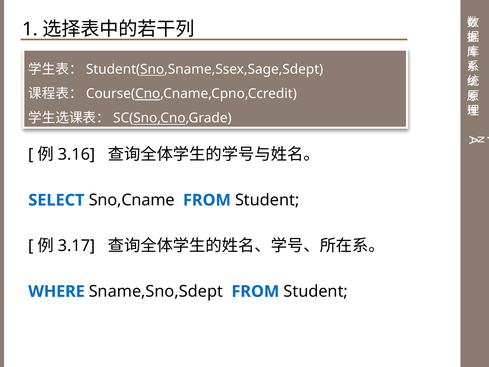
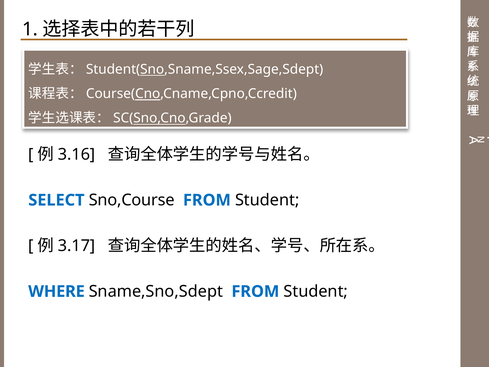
Sno,Cname: Sno,Cname -> Sno,Course (132, 200)
